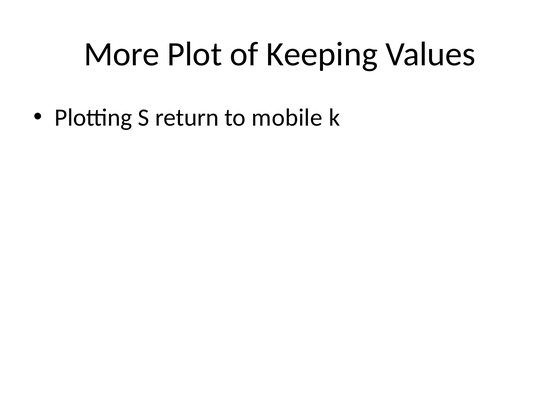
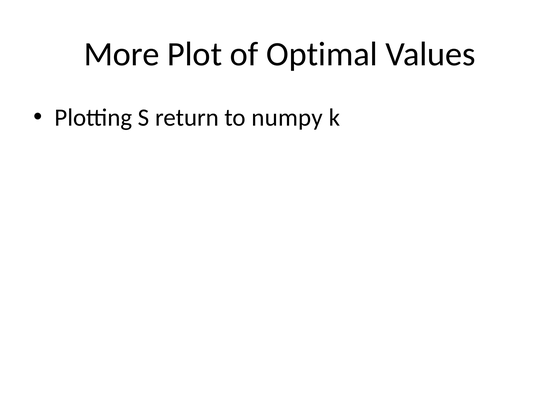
Keeping: Keeping -> Optimal (322, 54)
mobile: mobile -> numpy (287, 117)
